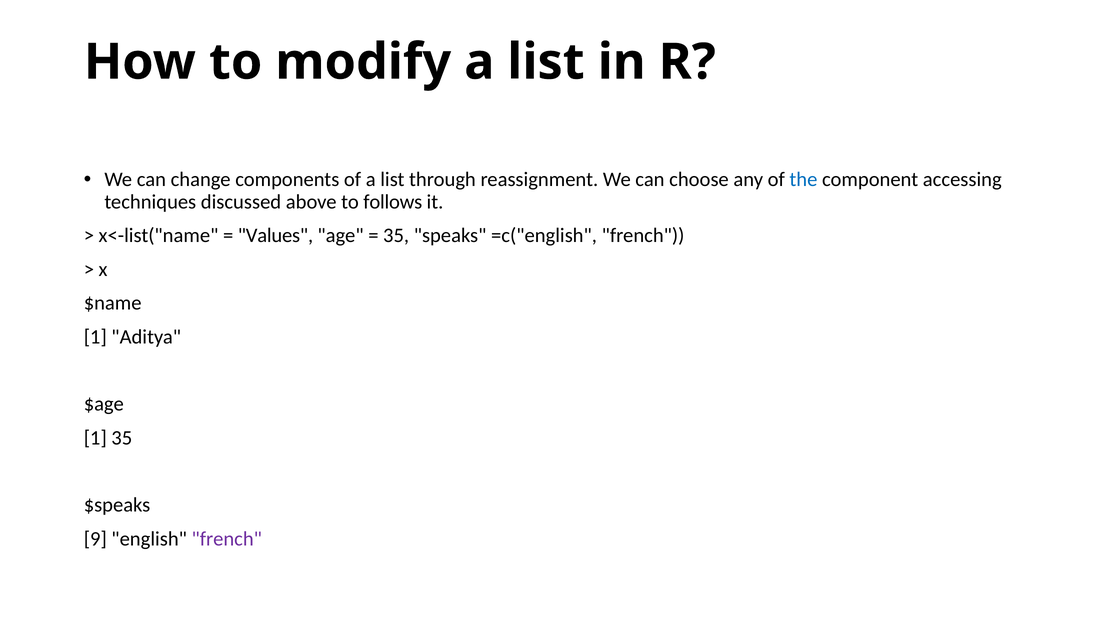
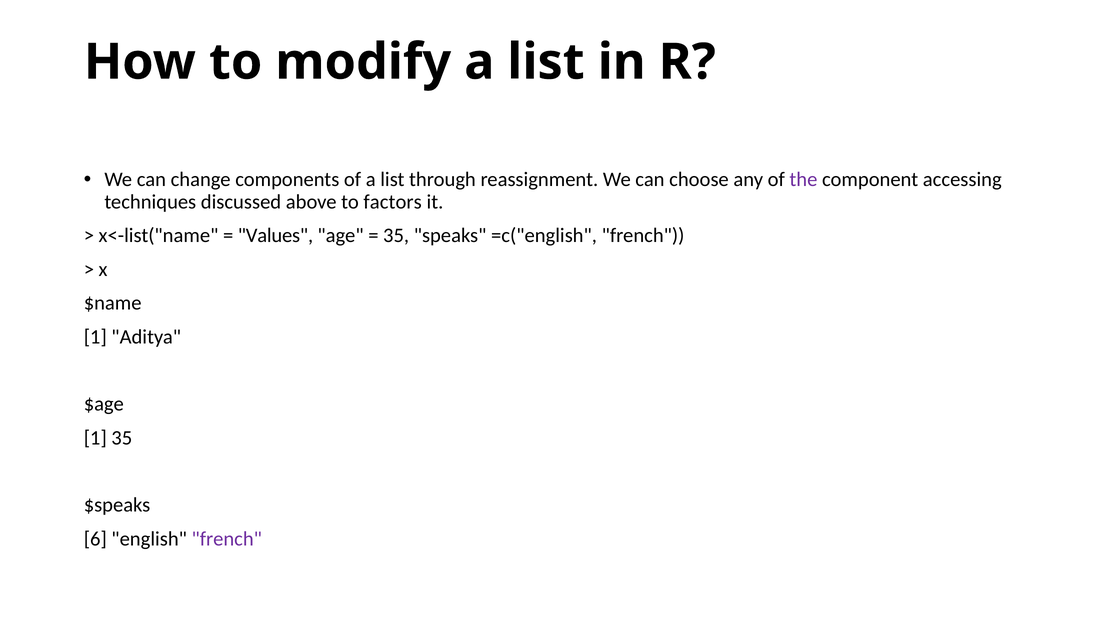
the colour: blue -> purple (803, 180)
follows: follows -> factors (393, 202)
9: 9 -> 6 (95, 539)
